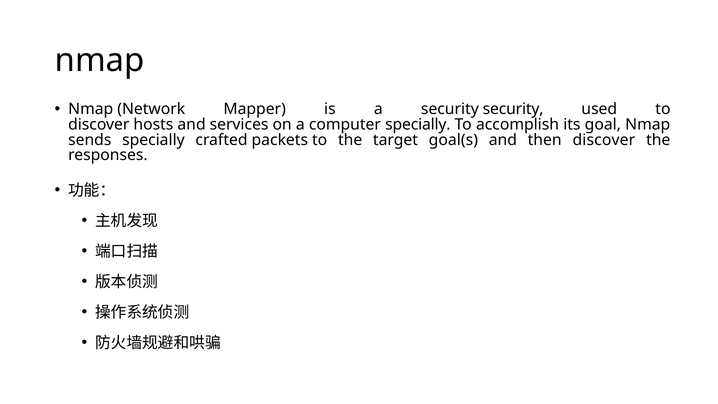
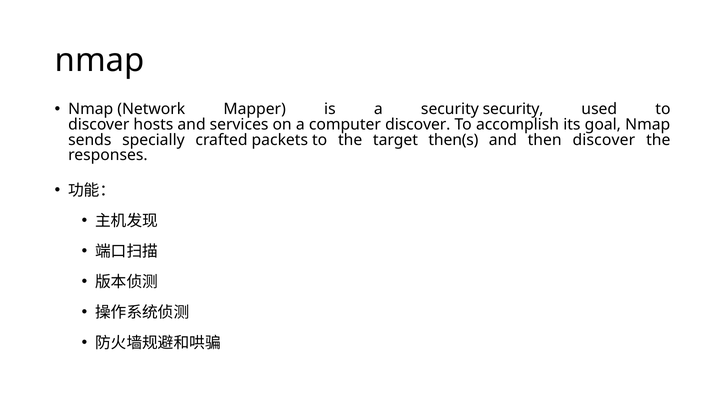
computer specially: specially -> discover (418, 125)
goal(s: goal(s -> then(s (453, 140)
